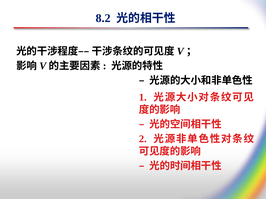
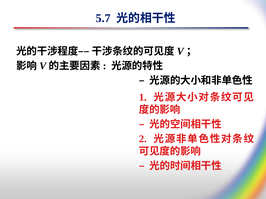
8.2: 8.2 -> 5.7 (103, 18)
